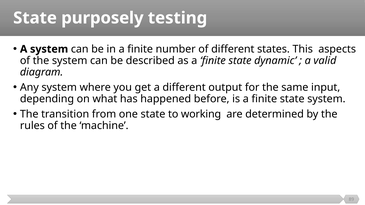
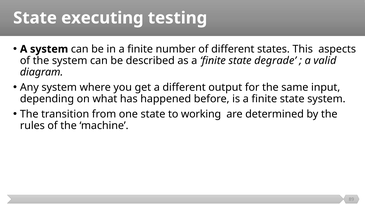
purposely: purposely -> executing (102, 18)
dynamic: dynamic -> degrade (275, 61)
